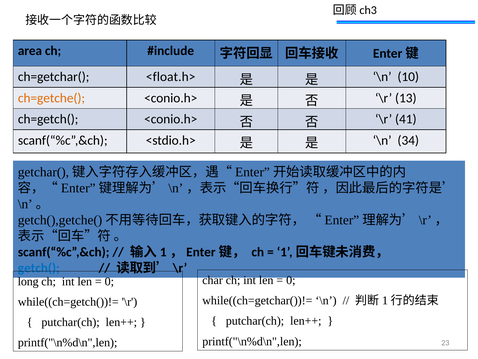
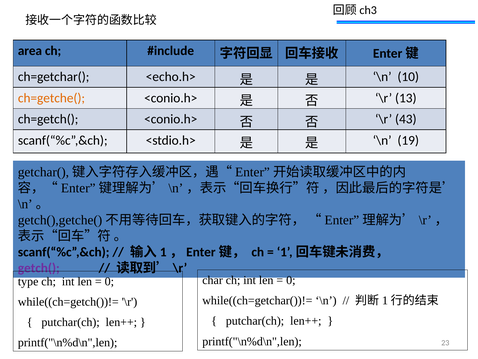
<float.h>: <float.h> -> <echo.h> (171, 77)
41: 41 -> 43 (406, 119)
34: 34 -> 19 (408, 140)
getch( colour: blue -> purple (39, 268)
long: long -> type (28, 281)
